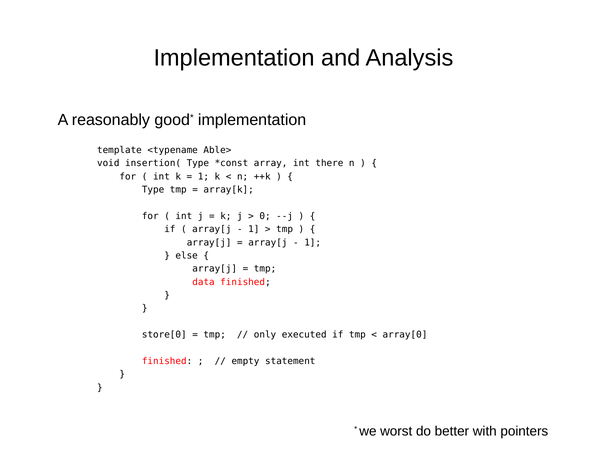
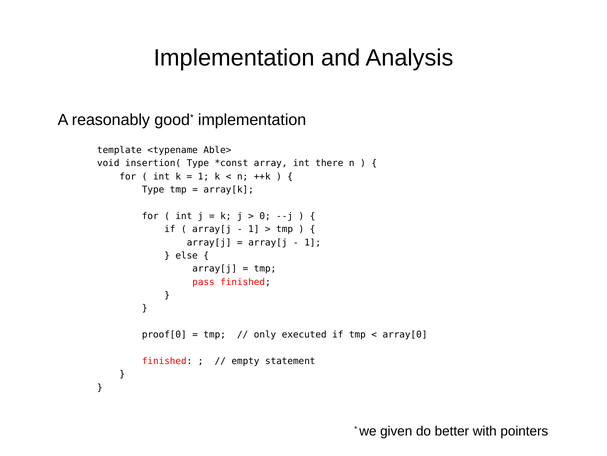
data: data -> pass (204, 282)
store[0: store[0 -> proof[0 (164, 334)
worst: worst -> given (396, 431)
